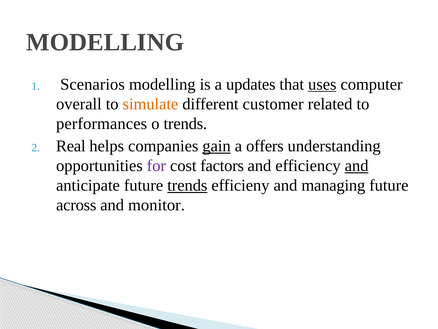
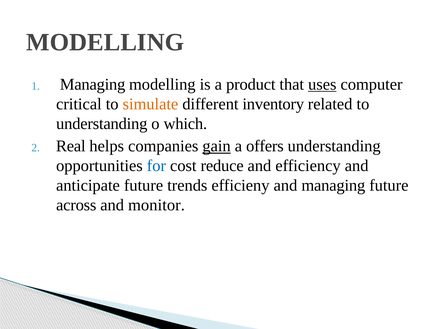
Scenarios: Scenarios -> Managing (93, 84)
updates: updates -> product (251, 84)
overall: overall -> critical (79, 104)
customer: customer -> inventory (273, 104)
performances: performances -> understanding (102, 124)
o trends: trends -> which (185, 124)
for colour: purple -> blue (156, 165)
factors: factors -> reduce (222, 165)
and underline: present -> none (357, 165)
trends underline: present -> none (187, 185)
